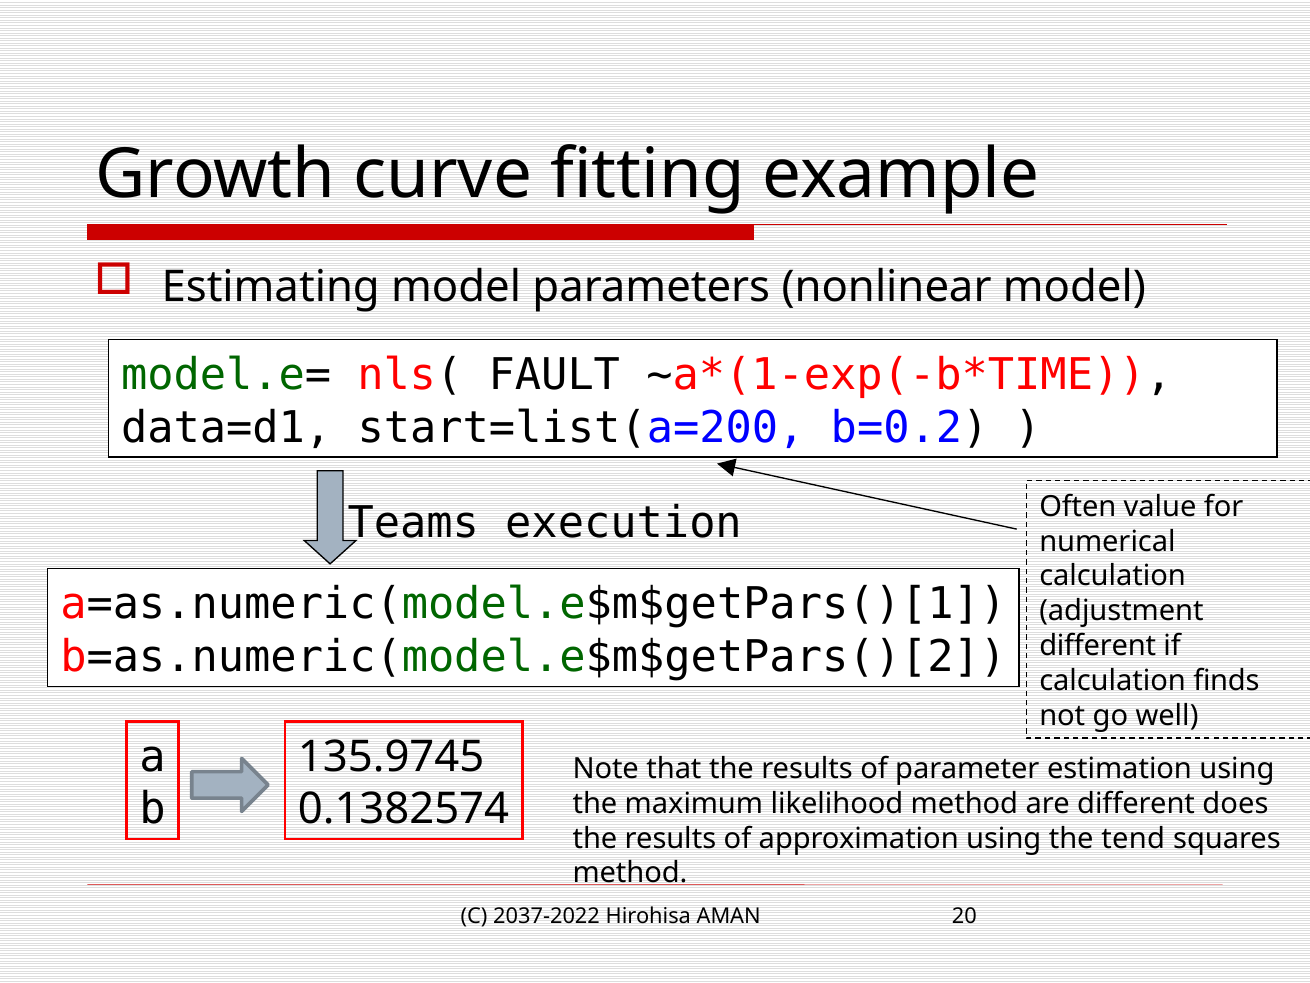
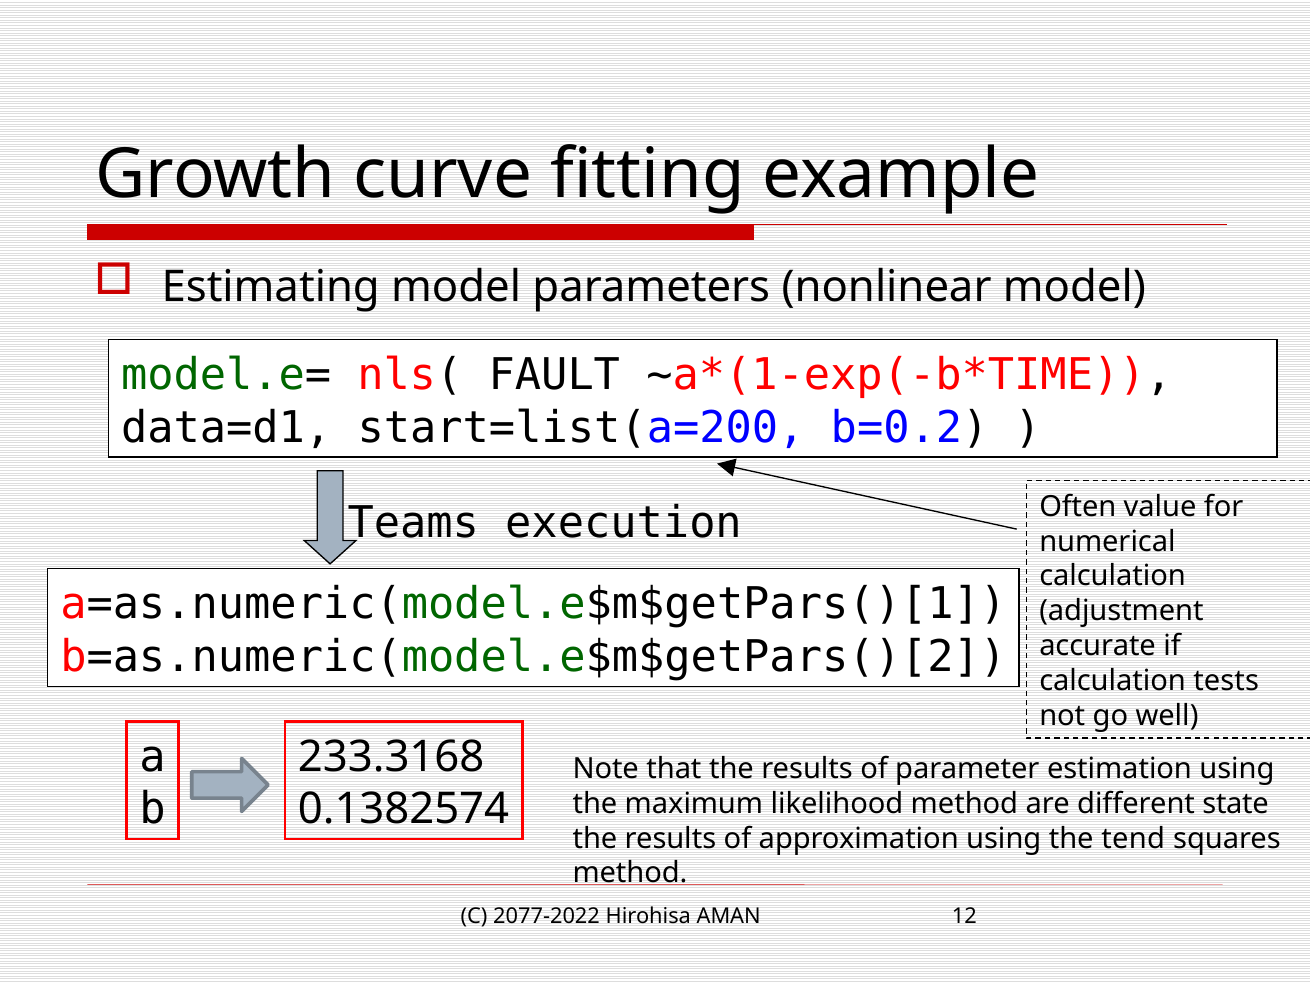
different: different -> accurate (1098, 646)
finds: finds -> tests (1226, 681)
135.9745: 135.9745 -> 233.3168 (391, 757)
does: does -> state (1236, 803)
2037-2022: 2037-2022 -> 2077-2022 (547, 916)
20: 20 -> 12 (964, 916)
